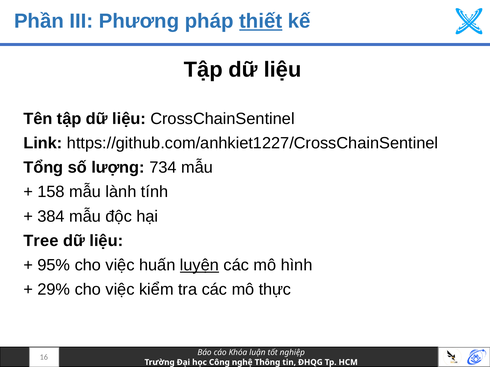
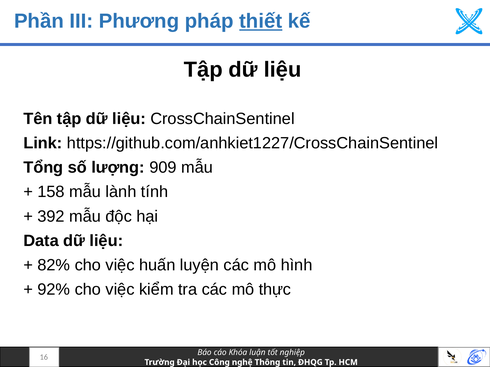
734: 734 -> 909 (163, 168)
384: 384 -> 392 (51, 217)
Tree: Tree -> Data (41, 241)
95%: 95% -> 82% (54, 266)
luyện underline: present -> none (199, 266)
29%: 29% -> 92% (54, 290)
